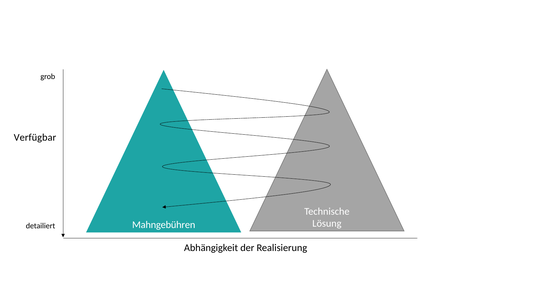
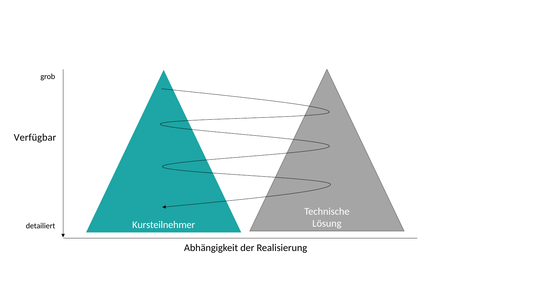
Mahngebühren: Mahngebühren -> Kursteilnehmer (164, 225)
